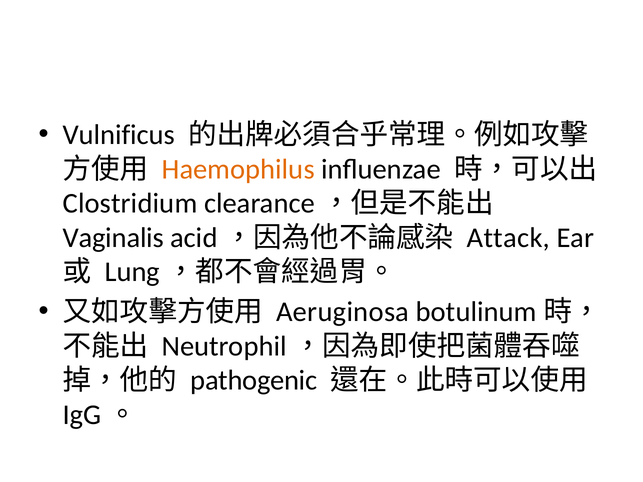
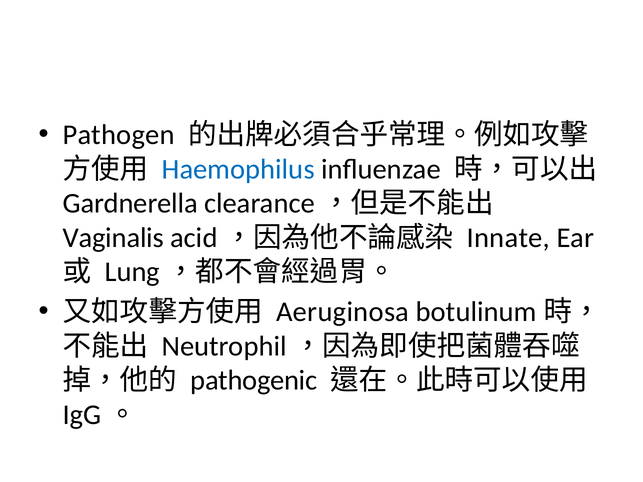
Vulnificus: Vulnificus -> Pathogen (119, 135)
Haemophilus colour: orange -> blue (238, 169)
Clostridium: Clostridium -> Gardnerella (130, 203)
Attack: Attack -> Innate (508, 238)
